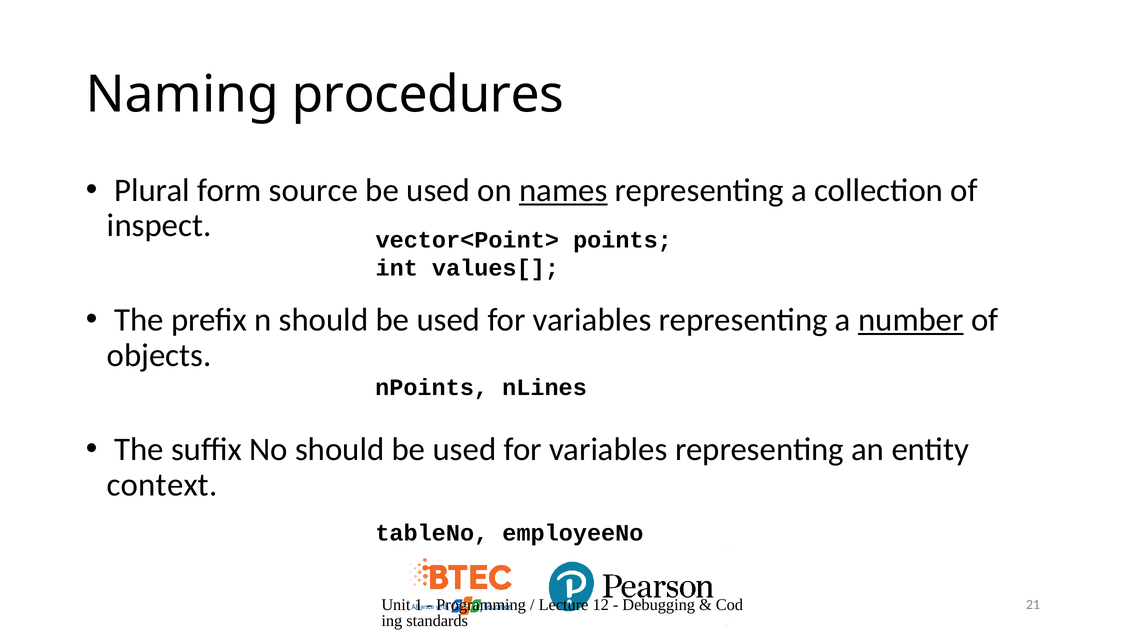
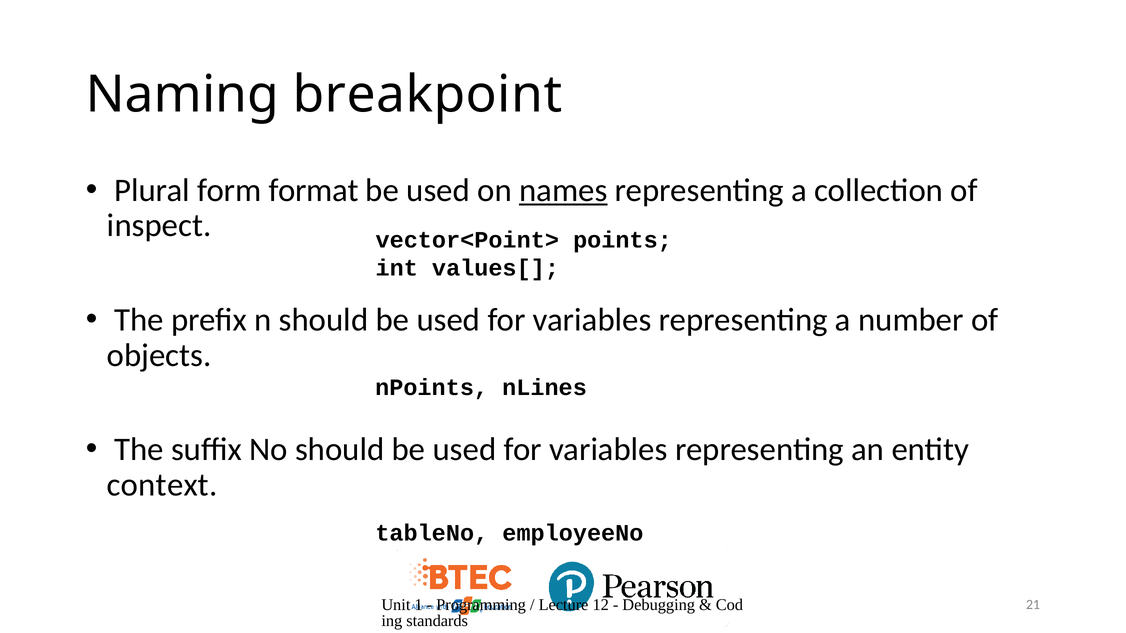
procedures: procedures -> breakpoint (427, 95)
source: source -> format (314, 190)
number underline: present -> none (911, 320)
